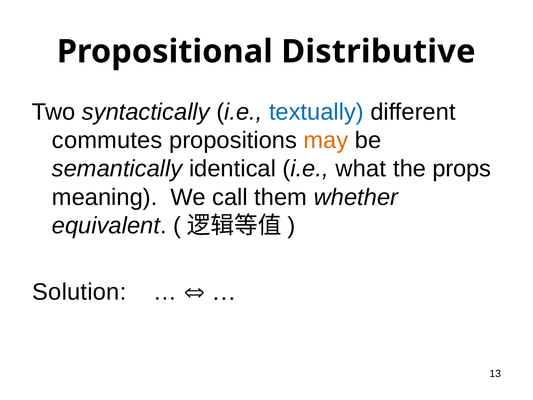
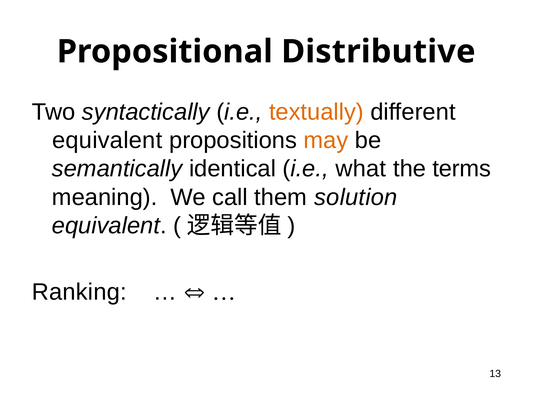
textually colour: blue -> orange (316, 112)
commutes: commutes -> equivalent (107, 140)
props: props -> terms (462, 169)
whether: whether -> solution (356, 197)
Solution: Solution -> Ranking (79, 292)
